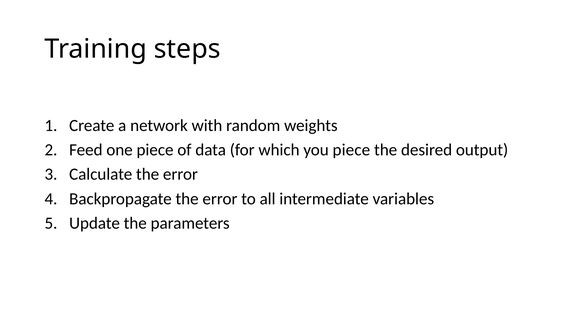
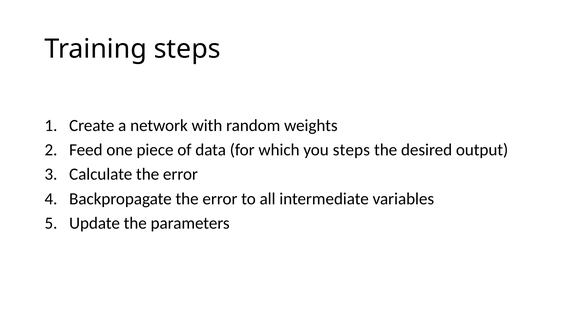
you piece: piece -> steps (351, 150)
